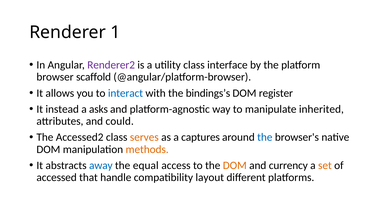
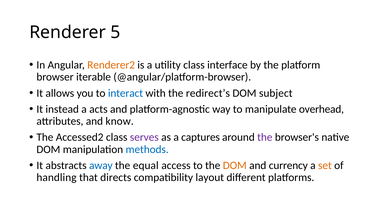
1: 1 -> 5 (115, 32)
Renderer2 colour: purple -> orange (111, 65)
scaffold: scaffold -> iterable (94, 77)
bindings’s: bindings’s -> redirect’s (208, 93)
register: register -> subject (276, 93)
asks: asks -> acts (98, 109)
inherited: inherited -> overhead (321, 109)
could: could -> know (120, 121)
serves colour: orange -> purple (144, 137)
the colour: blue -> purple (265, 137)
methods colour: orange -> blue (147, 149)
accessed: accessed -> handling (57, 178)
handle: handle -> directs (116, 178)
